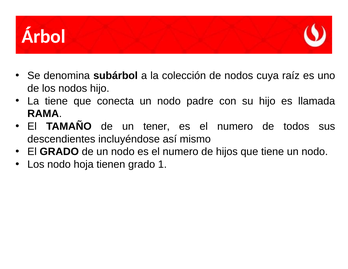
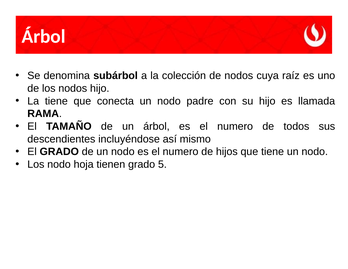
un tener: tener -> árbol (156, 126)
1: 1 -> 5 (162, 164)
